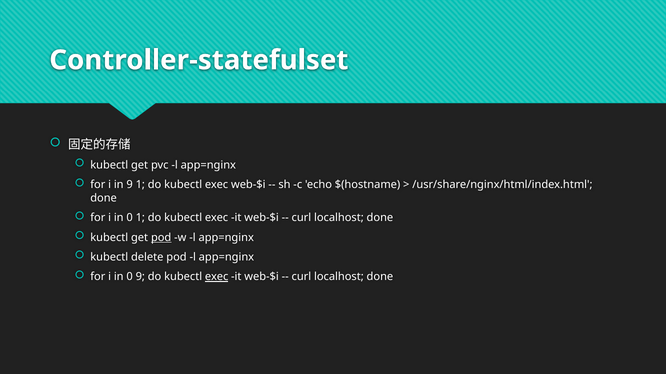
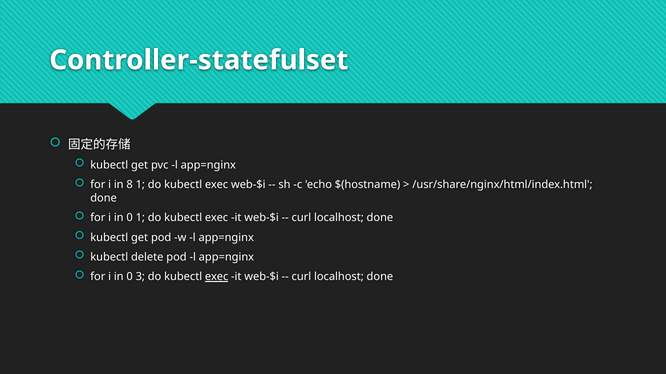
in 9: 9 -> 8 (130, 185)
pod underline: present -> none (161, 238)
0 9: 9 -> 3 (140, 277)
